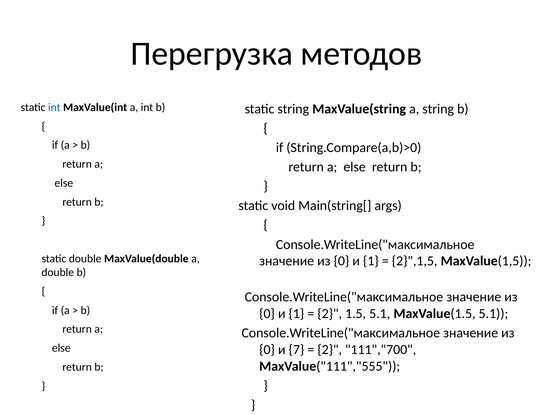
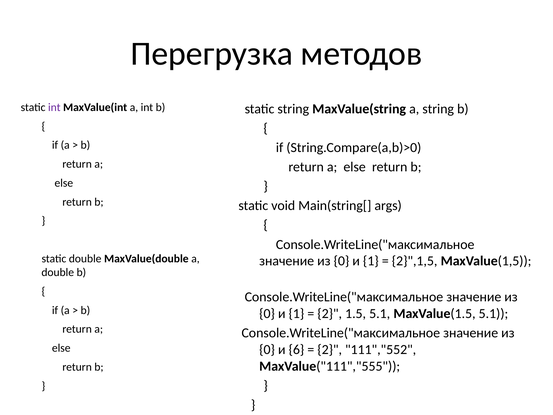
int colour: blue -> purple (54, 107)
7: 7 -> 6 (296, 349)
111","700: 111","700 -> 111","552 (381, 349)
